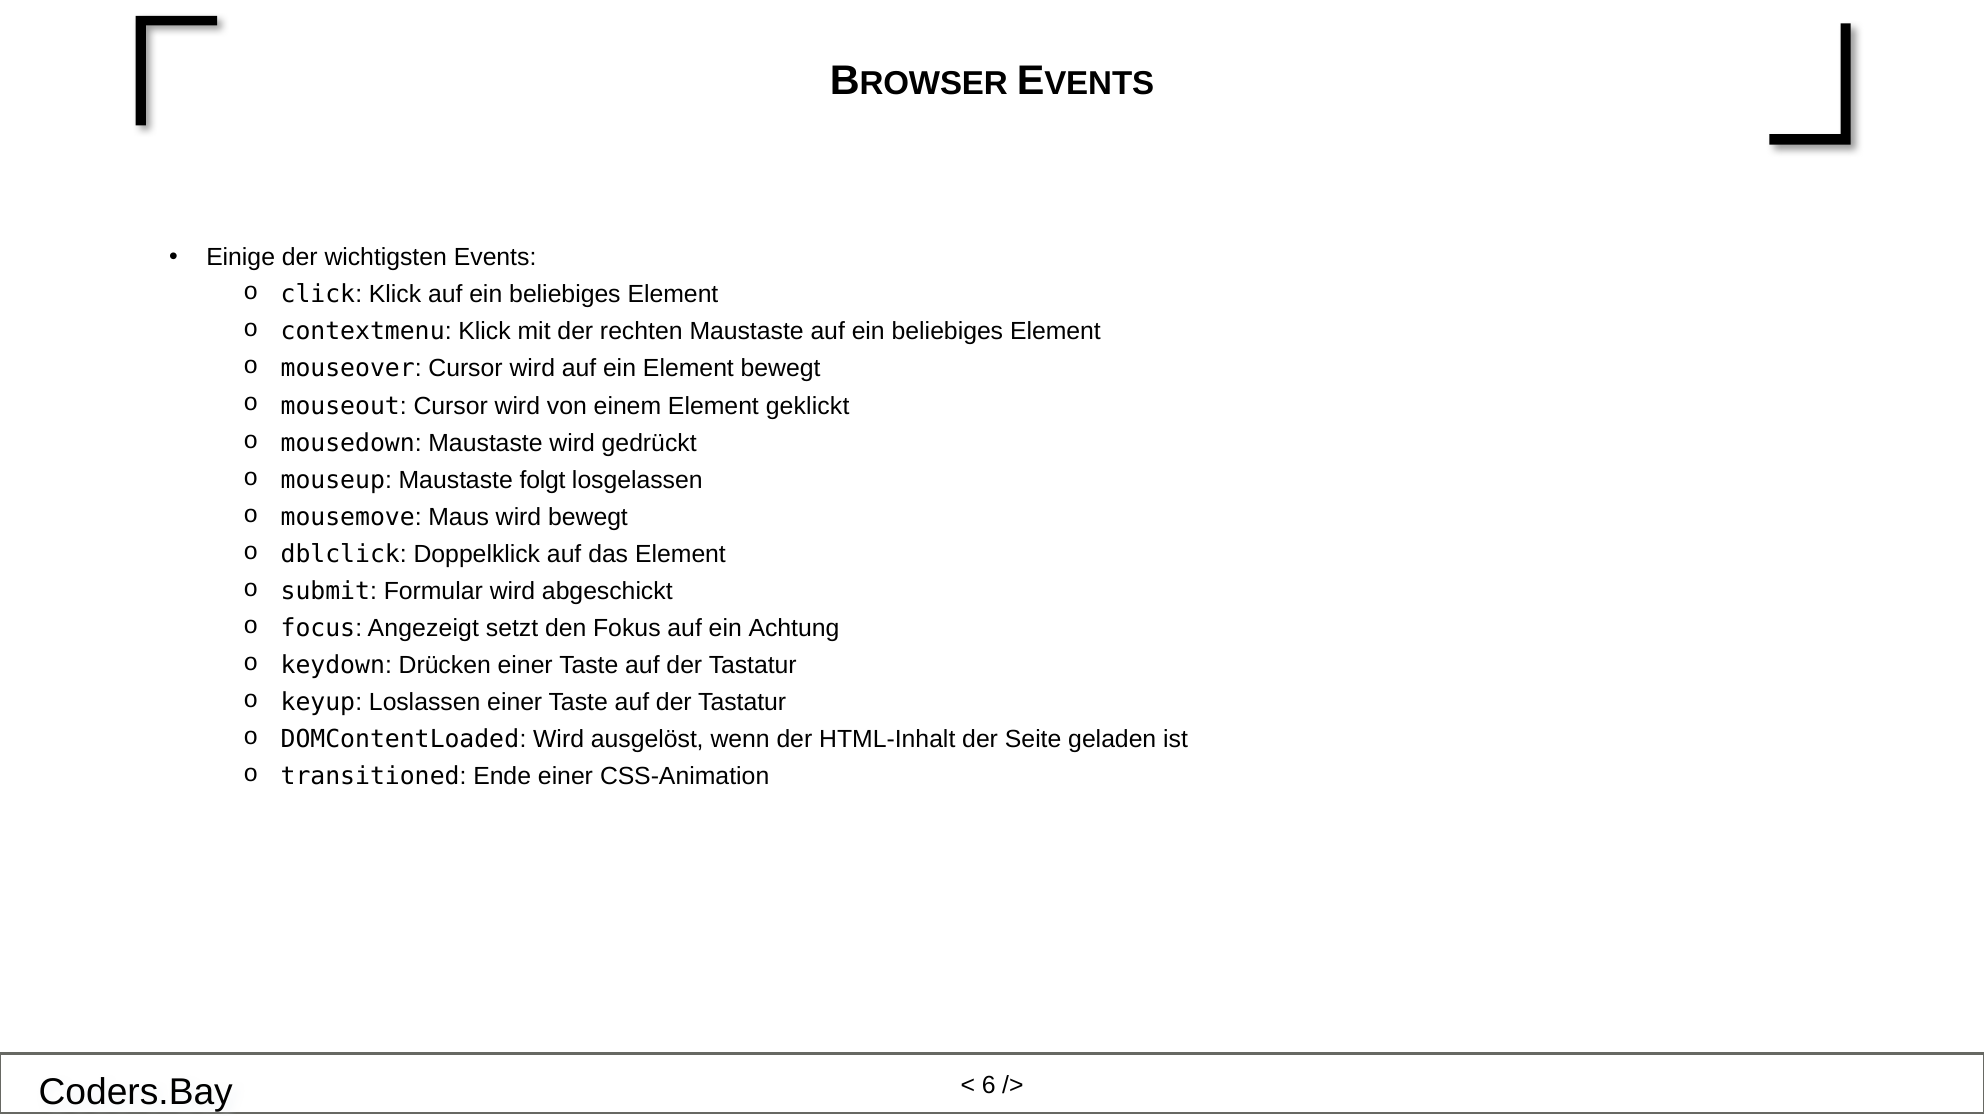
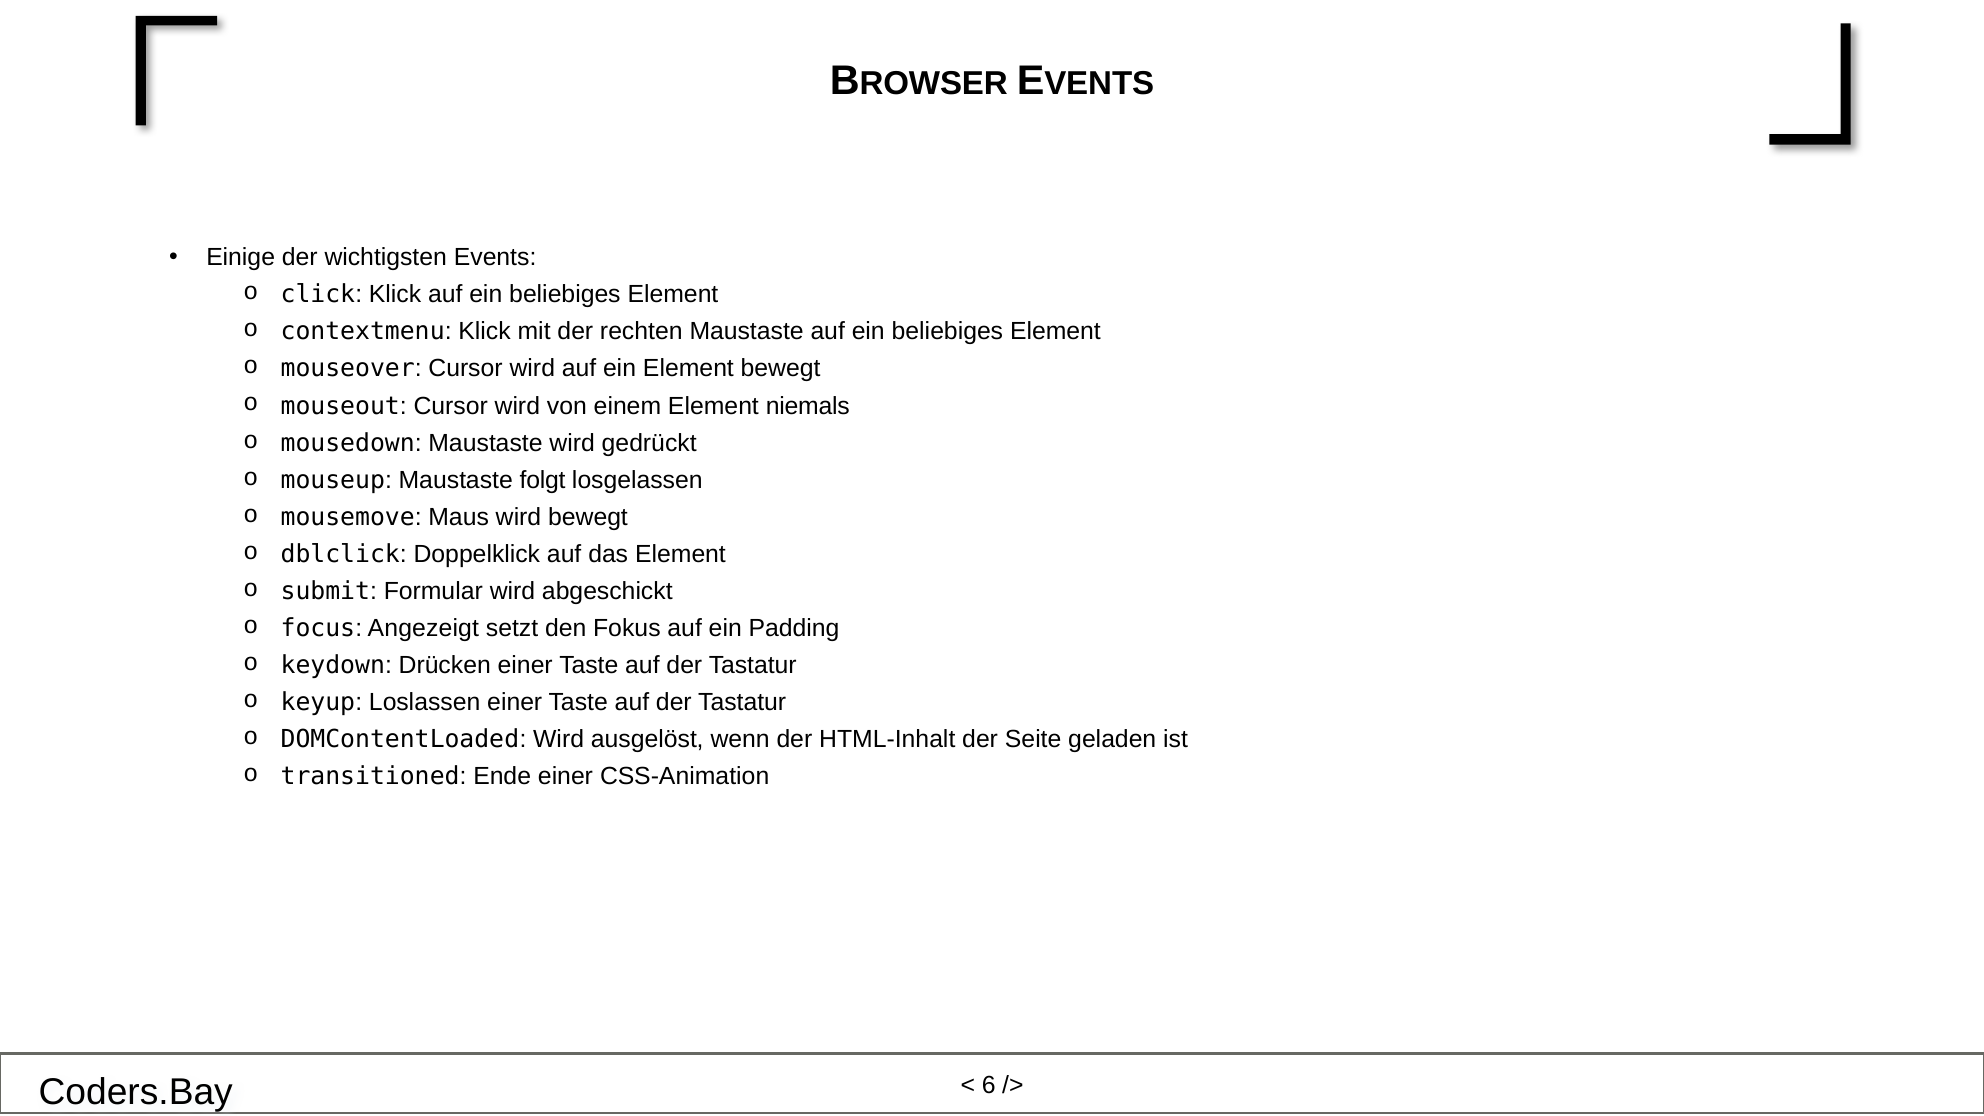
geklickt: geklickt -> niemals (808, 406)
Achtung: Achtung -> Padding (794, 628)
